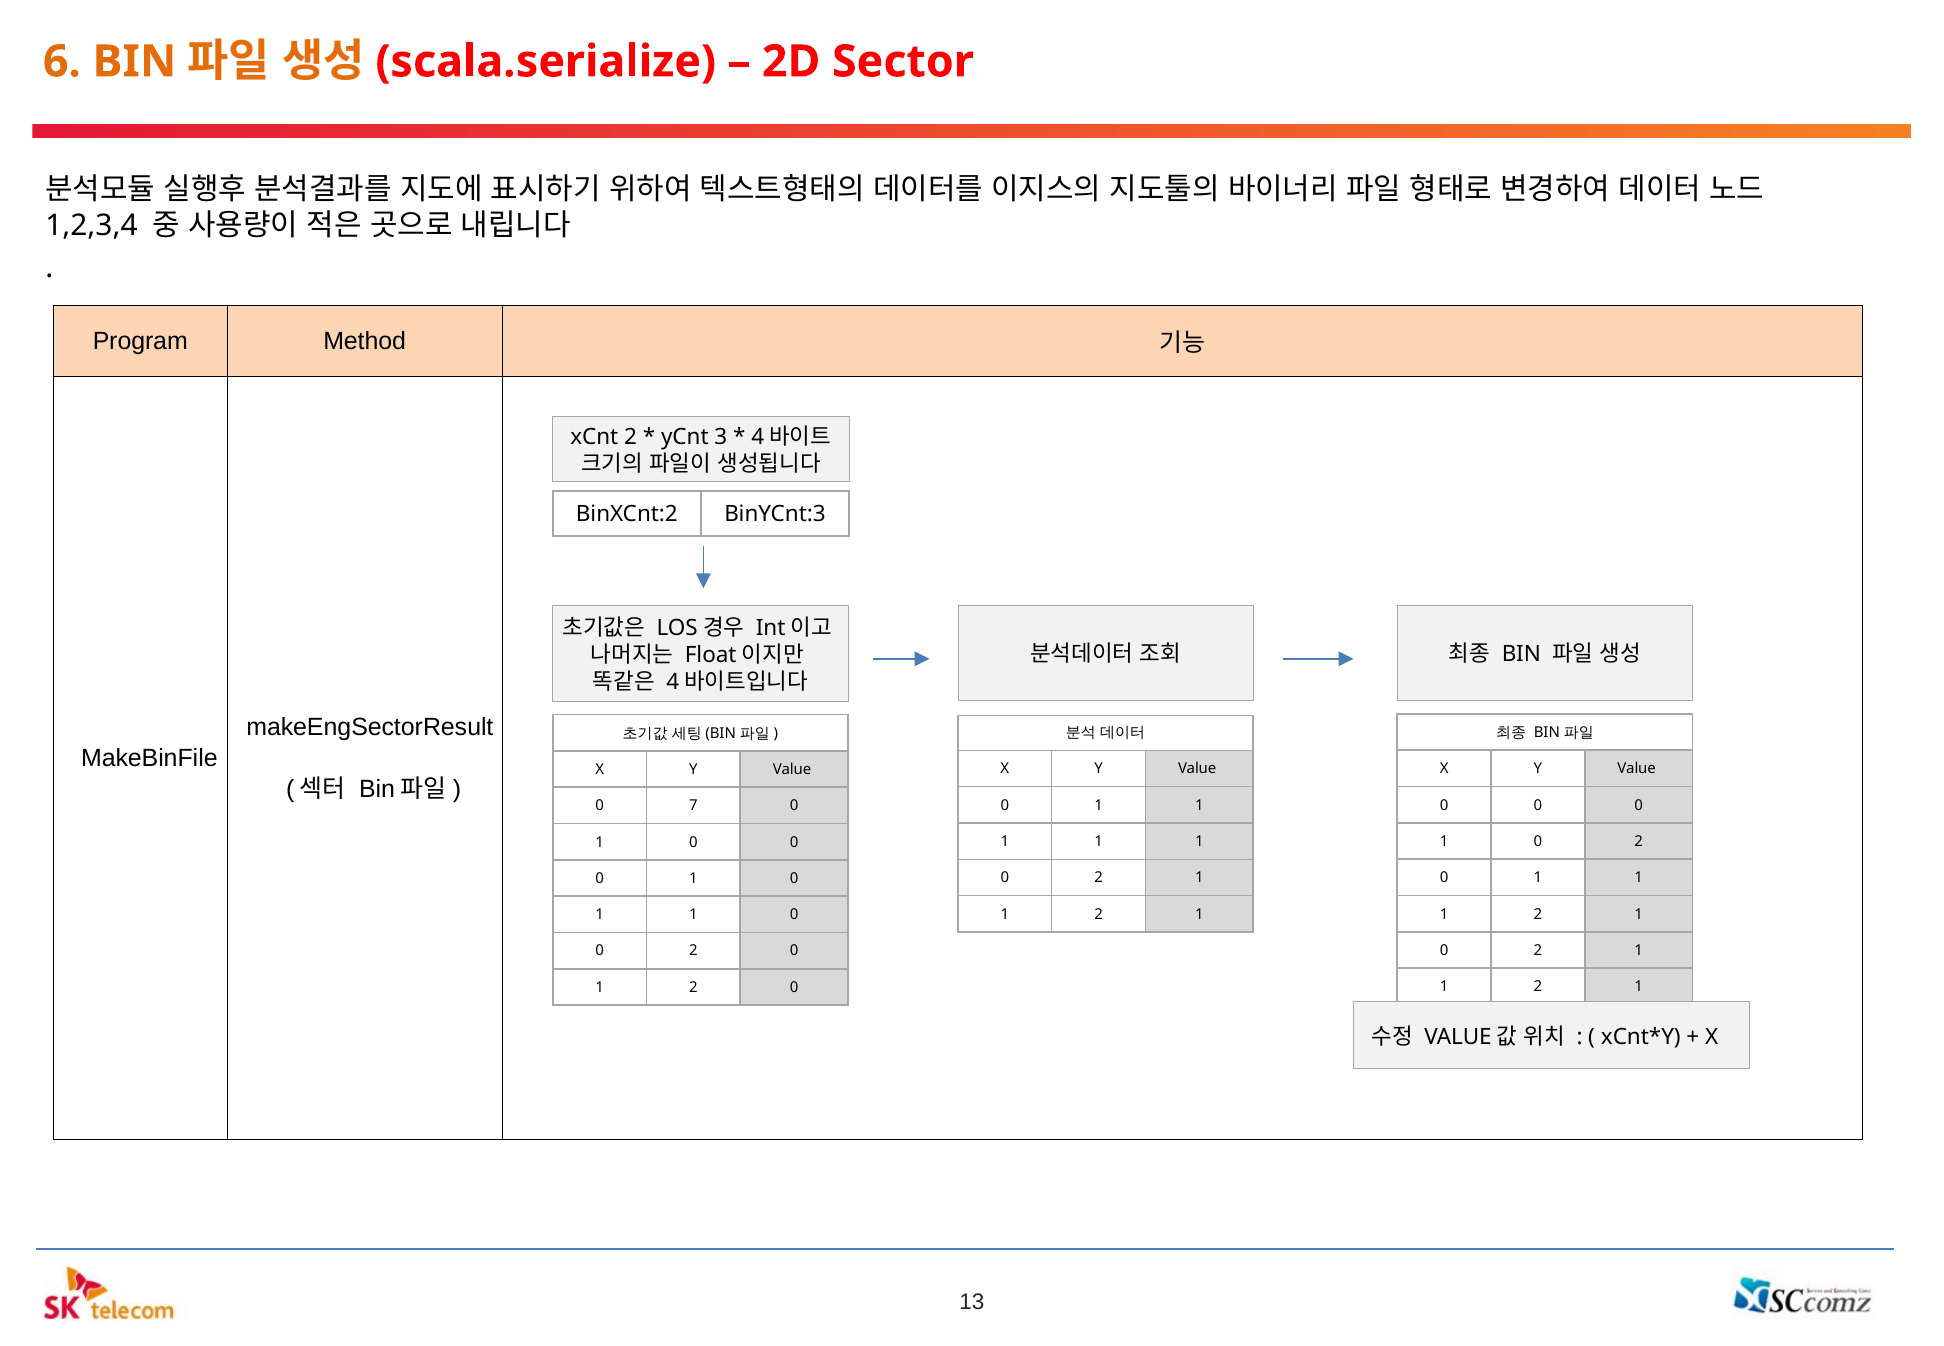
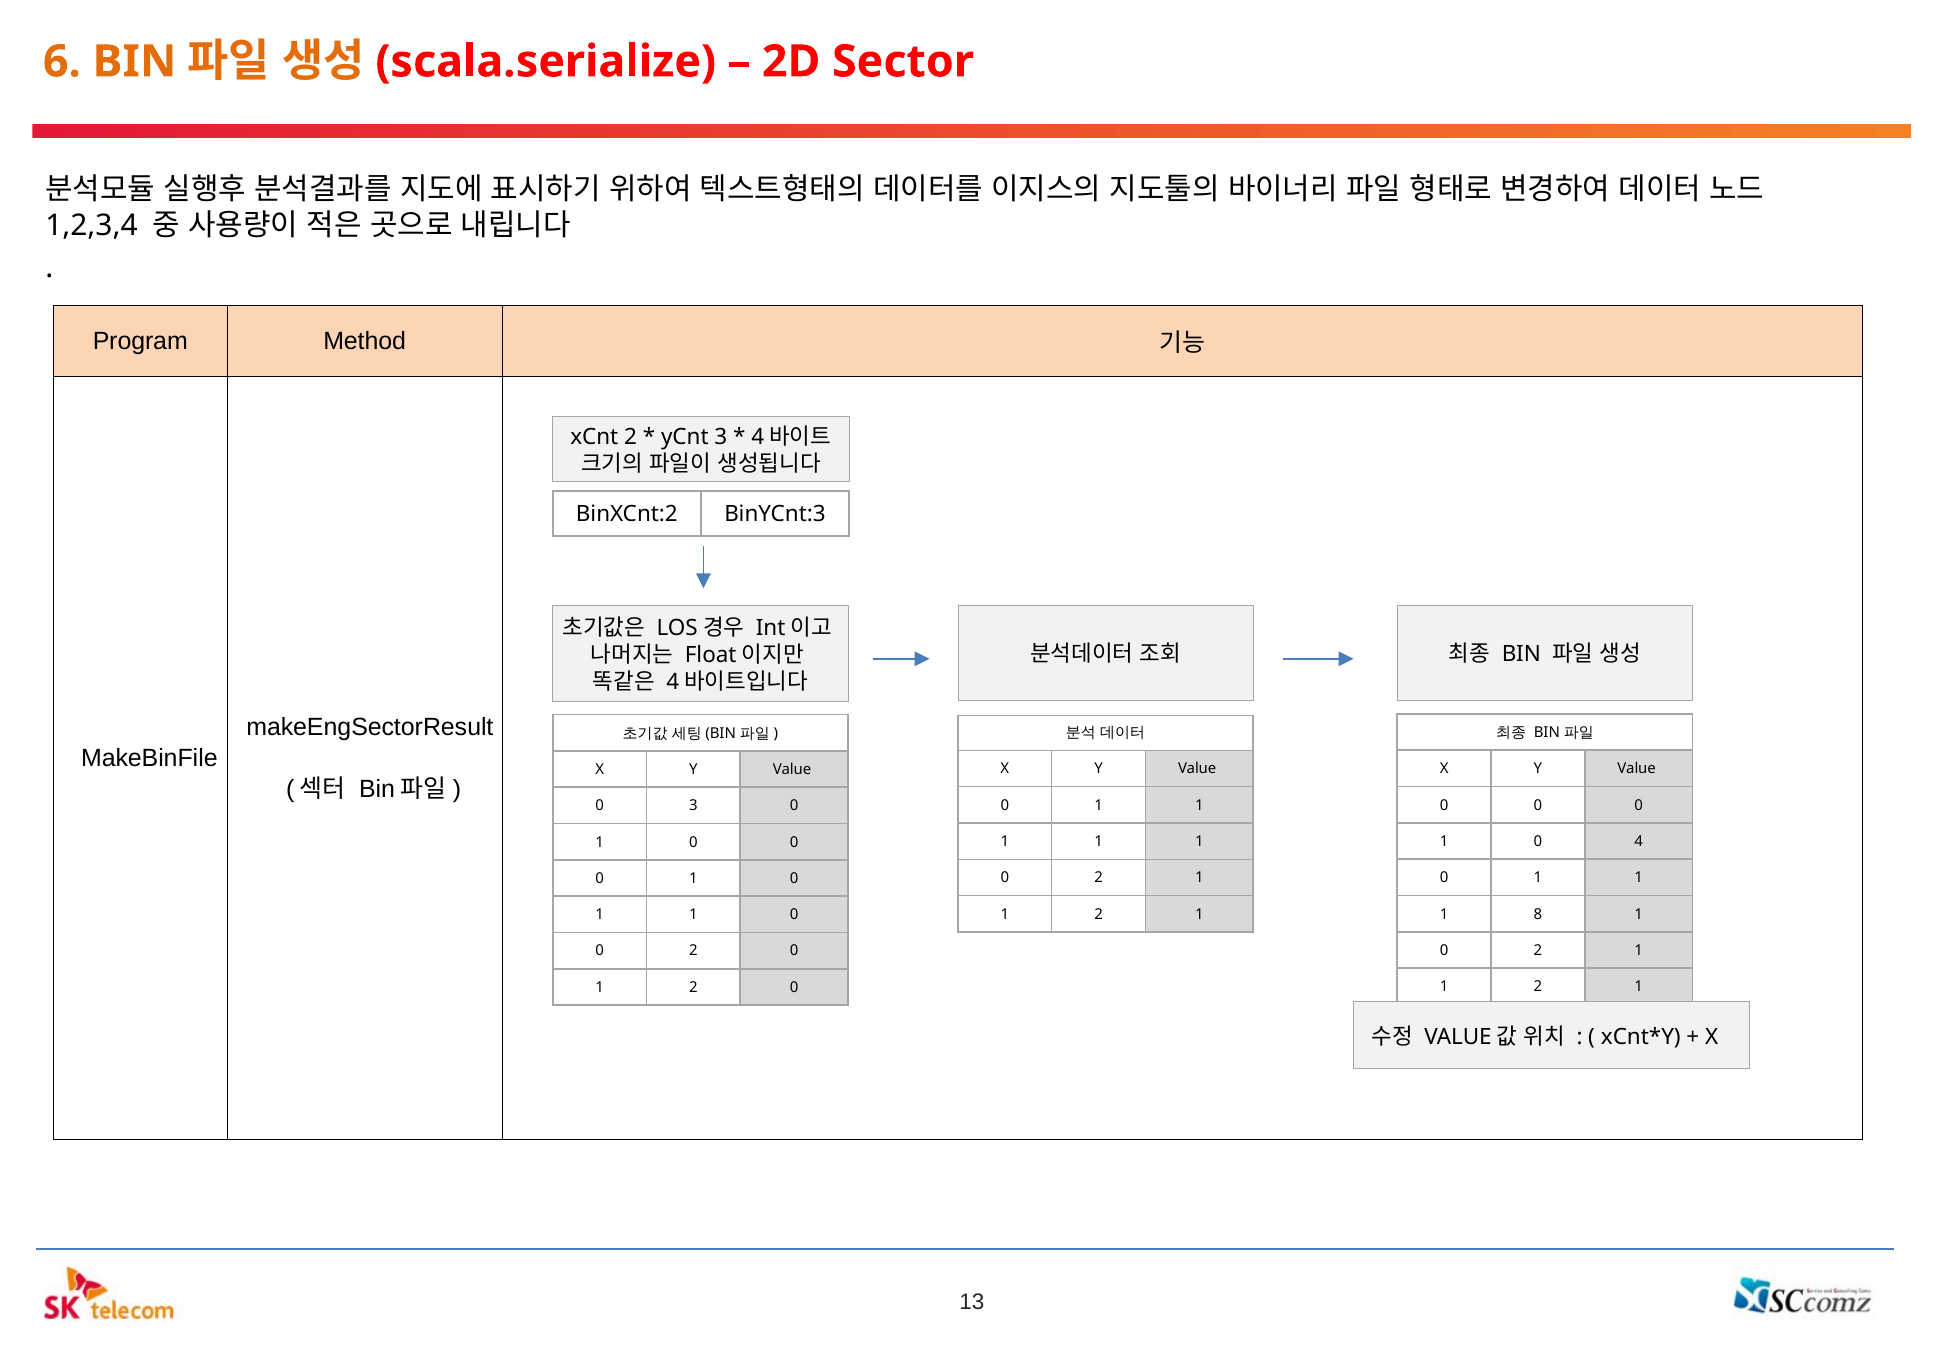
0 7: 7 -> 3 (693, 806)
2: 2 -> 4 (1639, 841)
2: 2 -> 8 (1538, 914)
